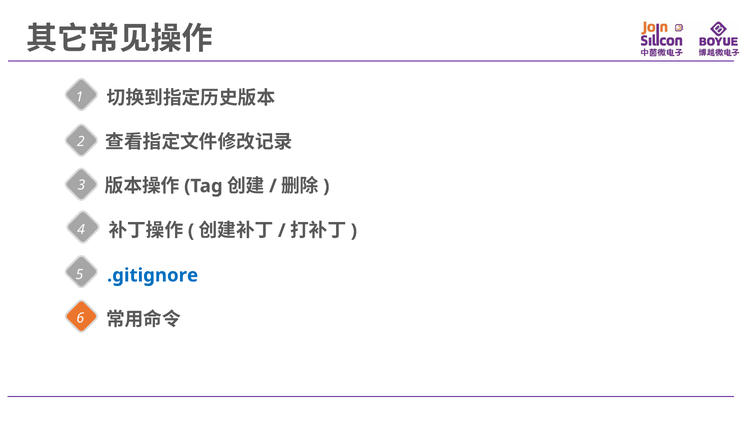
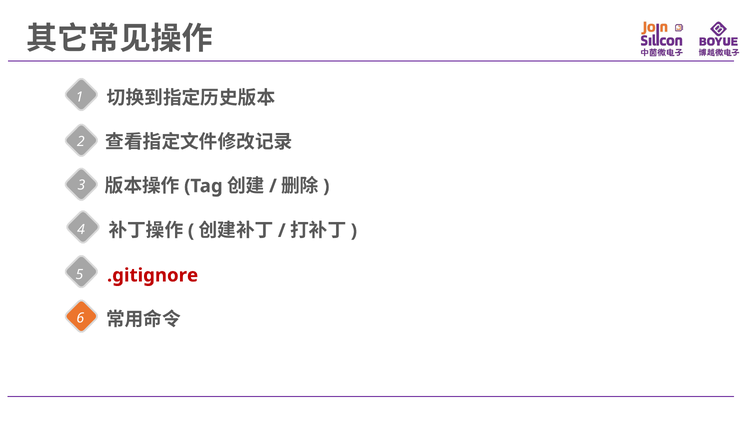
.gitignore colour: blue -> red (153, 275)
